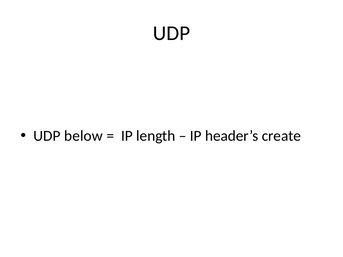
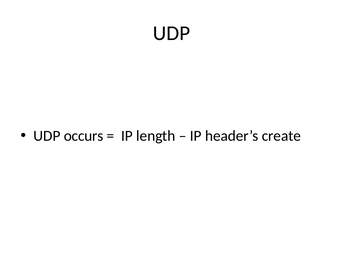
below: below -> occurs (84, 136)
